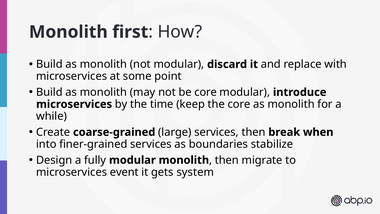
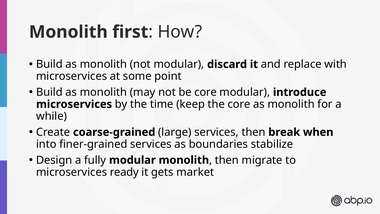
event: event -> ready (124, 172)
system: system -> market (195, 172)
